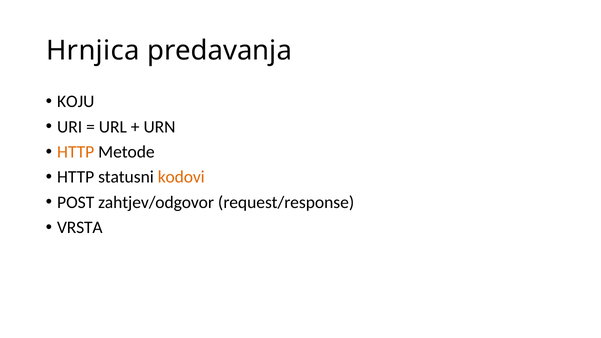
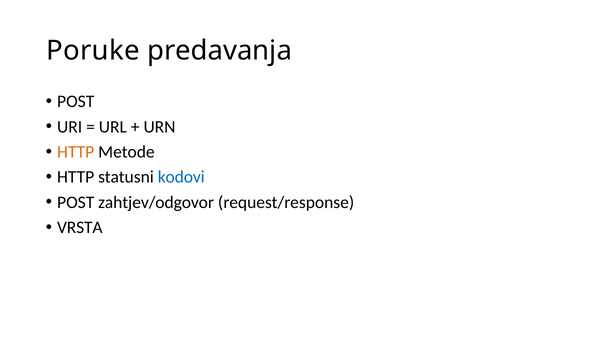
Hrnjica: Hrnjica -> Poruke (93, 50)
KOJU: KOJU -> POST (76, 102)
kodovi colour: orange -> blue (181, 177)
